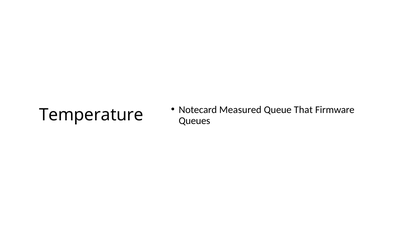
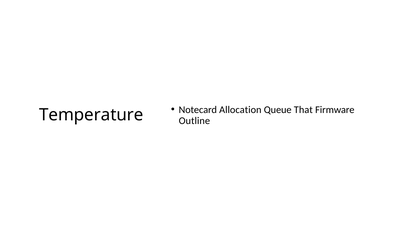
Measured: Measured -> Allocation (240, 109)
Queues: Queues -> Outline (194, 120)
